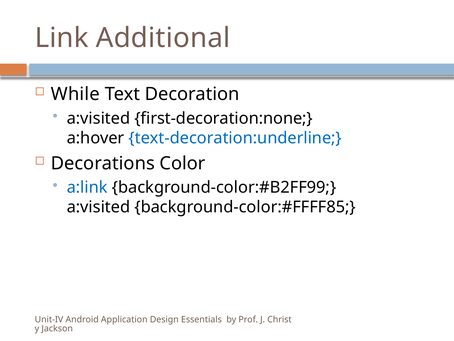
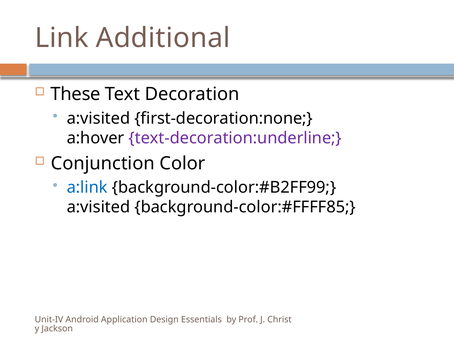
While: While -> These (76, 94)
text-decoration:underline colour: blue -> purple (235, 138)
Decorations: Decorations -> Conjunction (103, 163)
